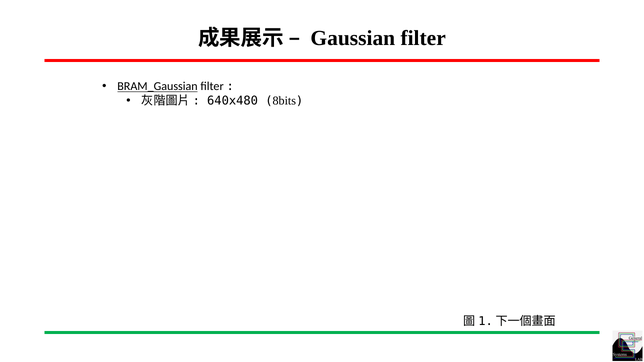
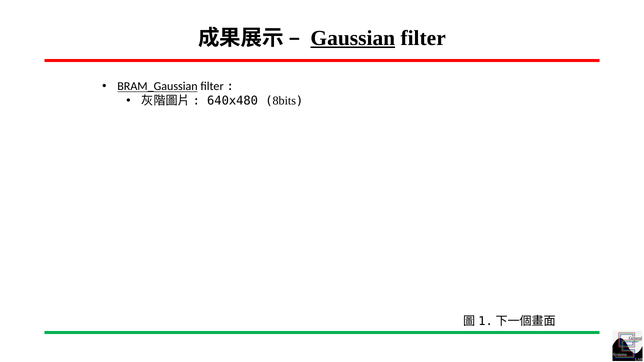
Gaussian underline: none -> present (353, 38)
